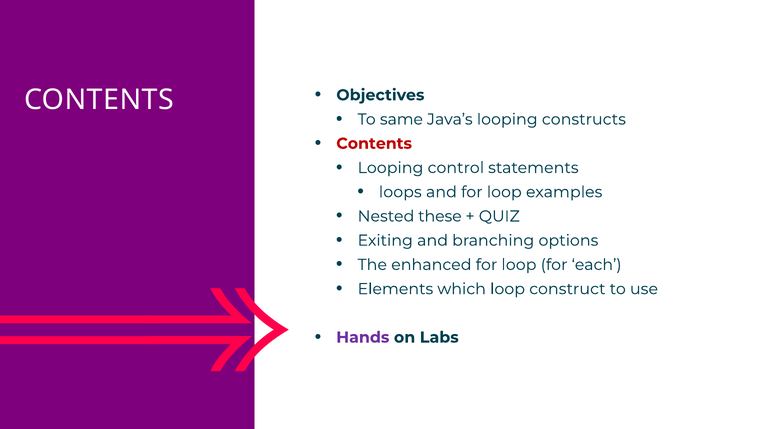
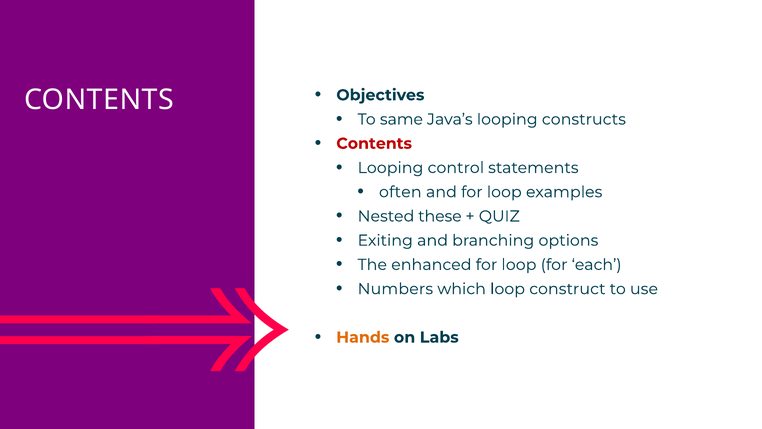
loops: loops -> often (400, 192)
Elements: Elements -> Numbers (395, 289)
Hands colour: purple -> orange (363, 337)
